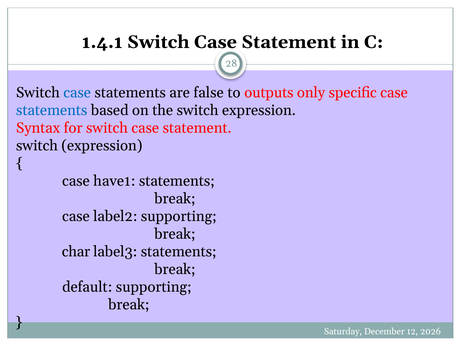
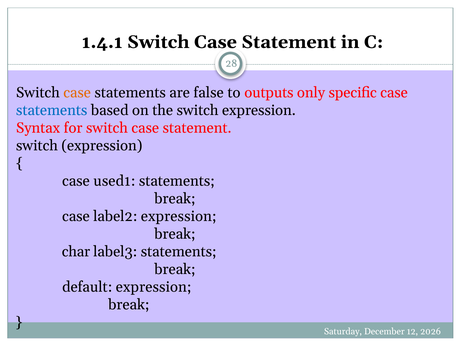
case colour: blue -> orange (77, 93)
have1: have1 -> used1 (114, 181)
label2 supporting: supporting -> expression (179, 216)
default supporting: supporting -> expression (154, 287)
